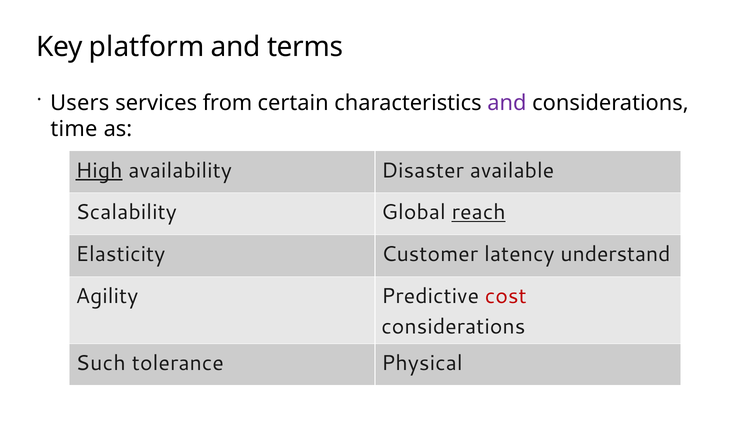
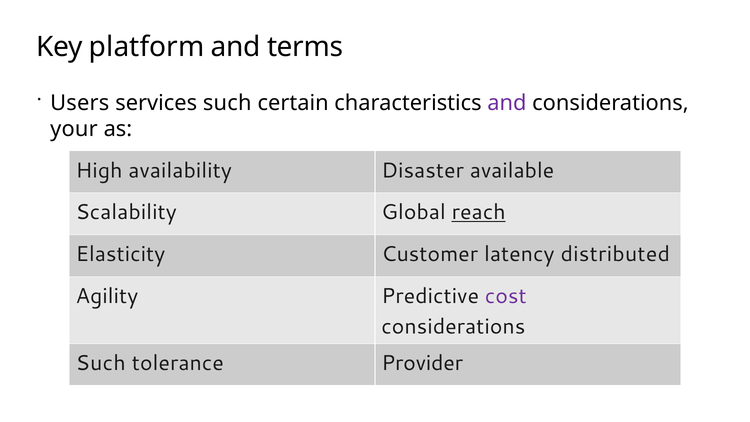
services from: from -> such (227, 103)
time: time -> your (74, 129)
High underline: present -> none (99, 170)
understand: understand -> distributed (615, 254)
cost colour: red -> purple (506, 296)
Physical: Physical -> Provider (422, 363)
